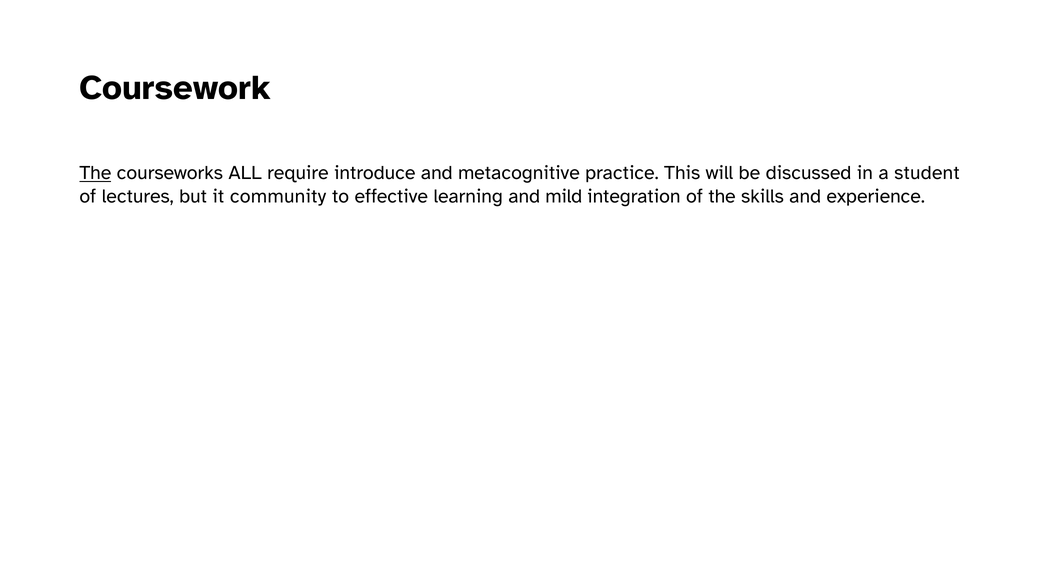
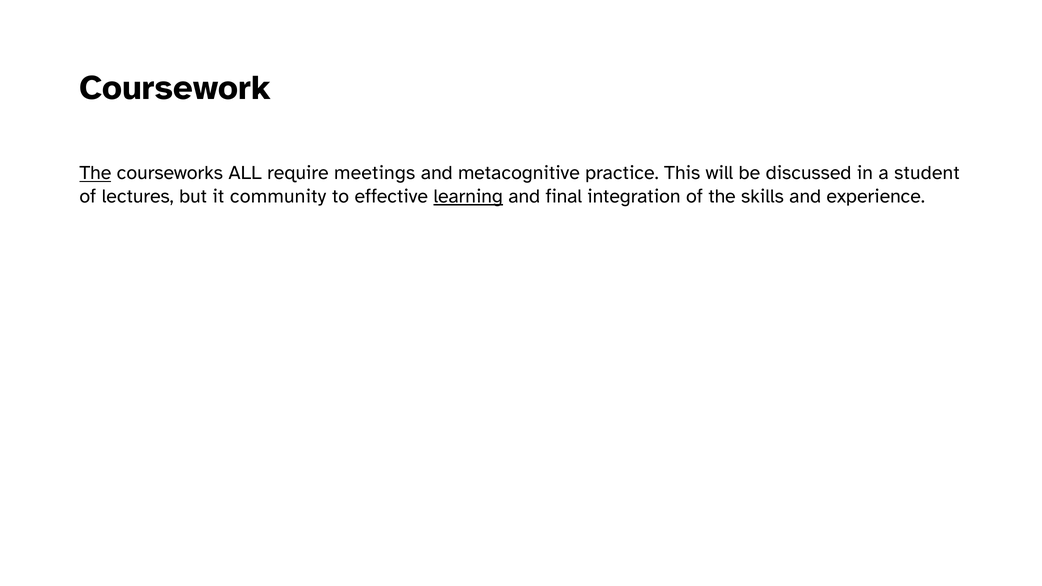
introduce: introduce -> meetings (375, 173)
learning underline: none -> present (468, 196)
mild: mild -> final (564, 196)
